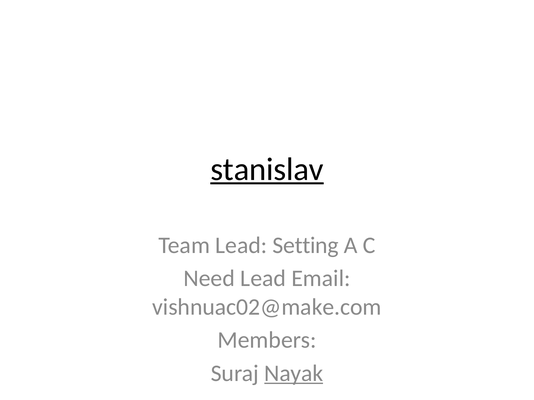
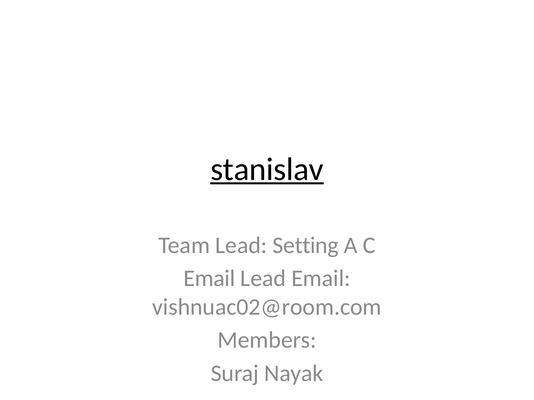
Need: Need -> Email (209, 279)
vishnuac02@make.com: vishnuac02@make.com -> vishnuac02@room.com (267, 307)
Nayak underline: present -> none (294, 374)
